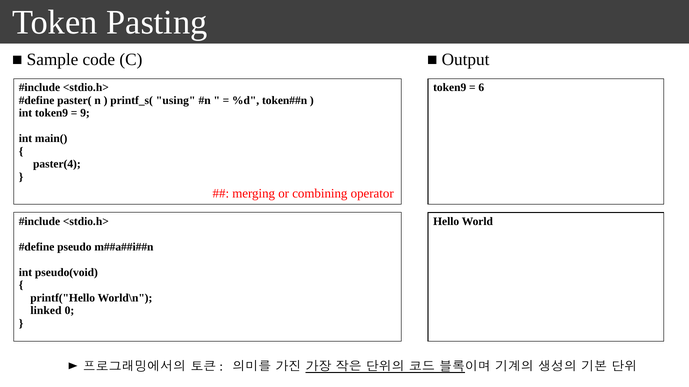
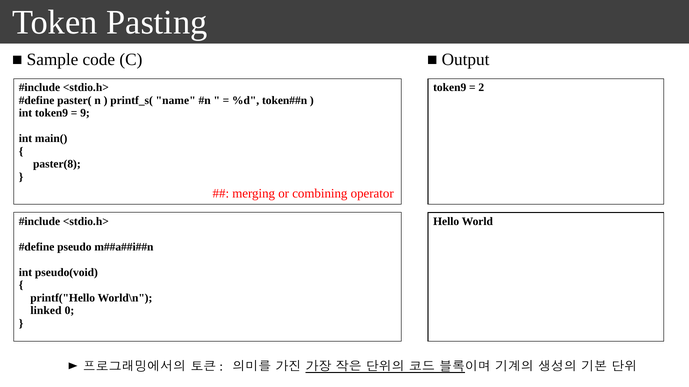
6: 6 -> 2 (481, 88)
using: using -> name (176, 100)
paster(4: paster(4 -> paster(8 (57, 164)
